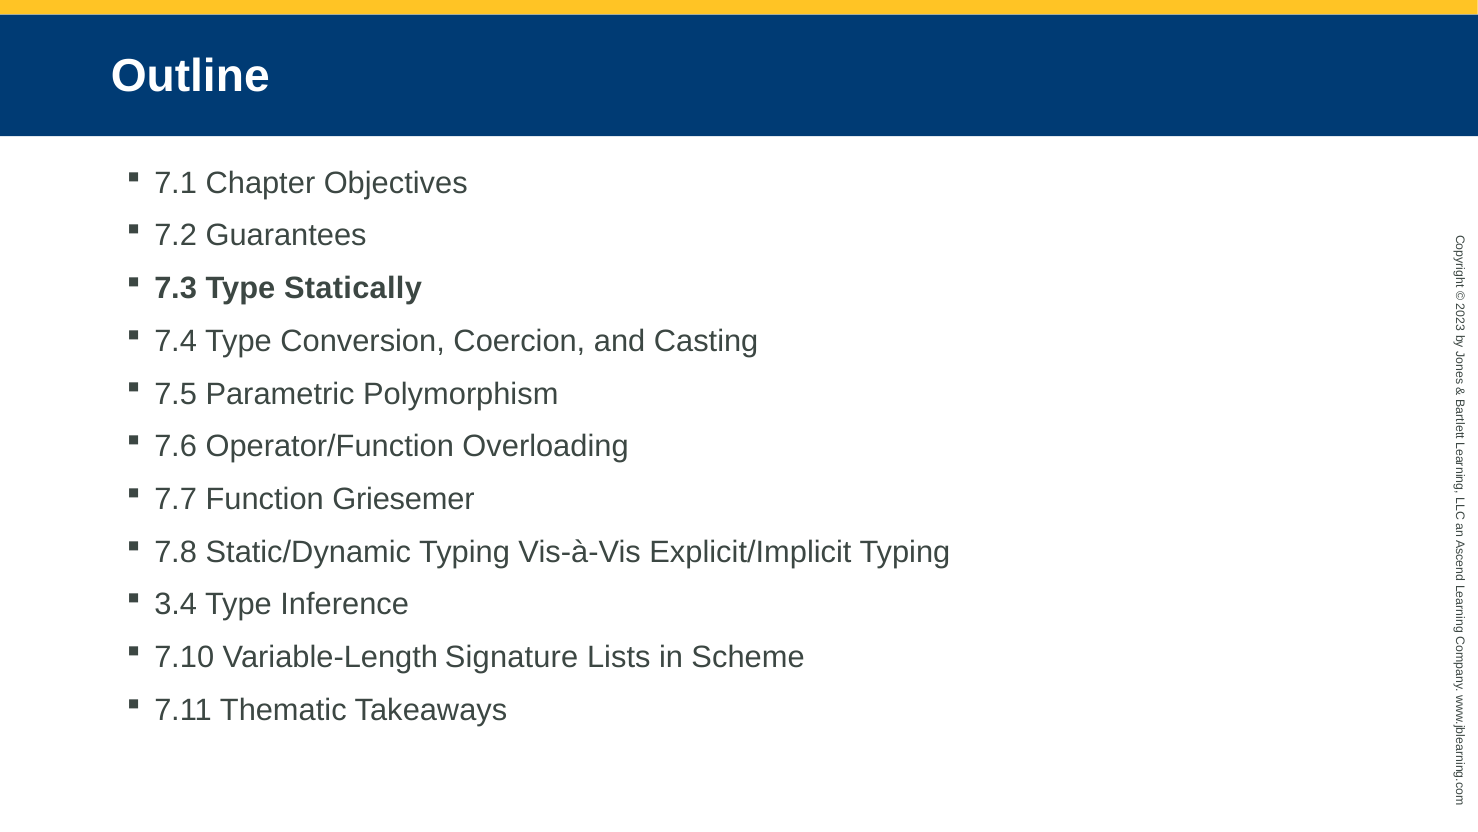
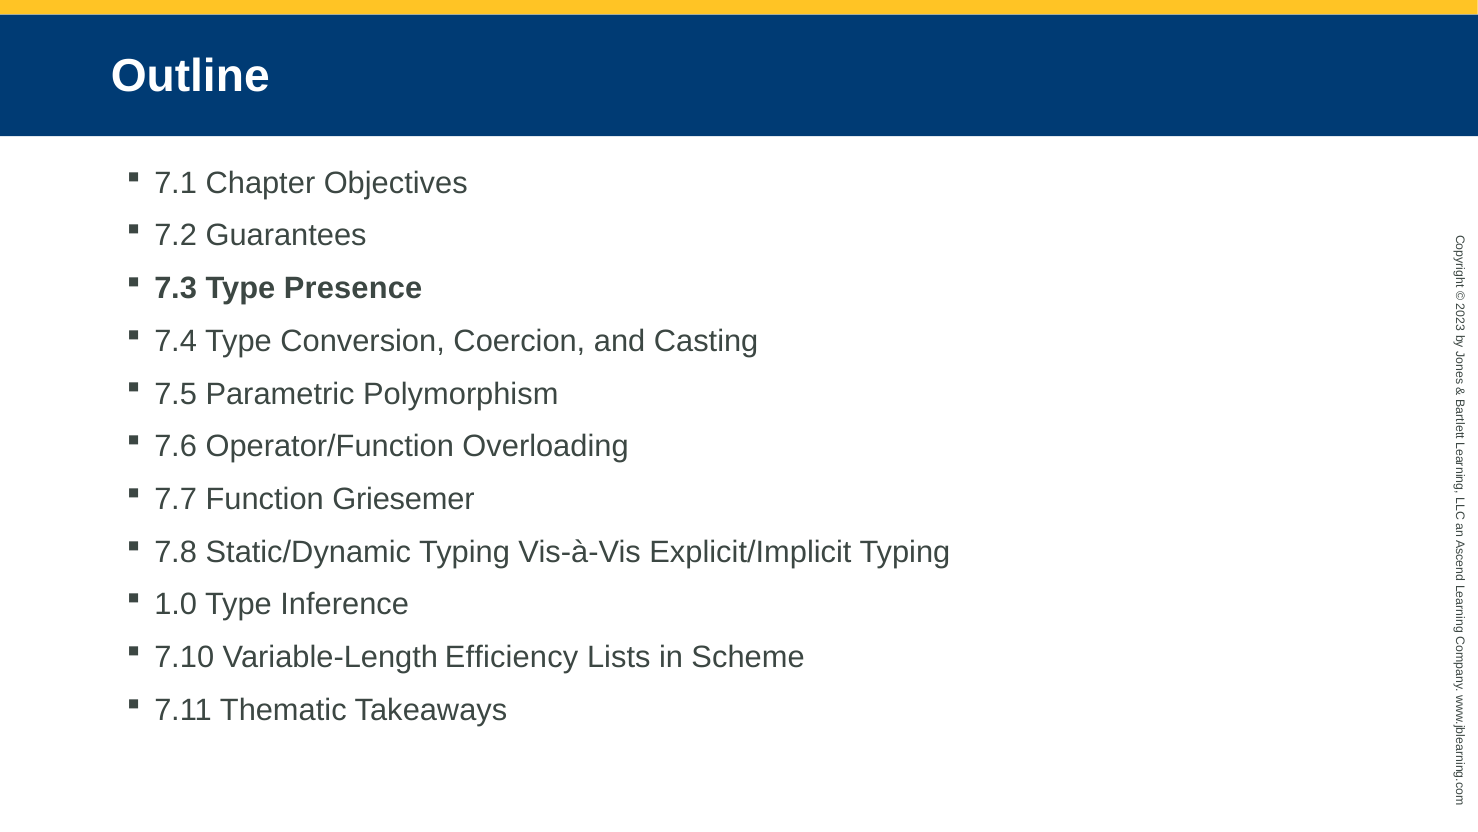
Statically: Statically -> Presence (353, 288)
3.4: 3.4 -> 1.0 (176, 604)
Signature: Signature -> Efficiency (512, 657)
